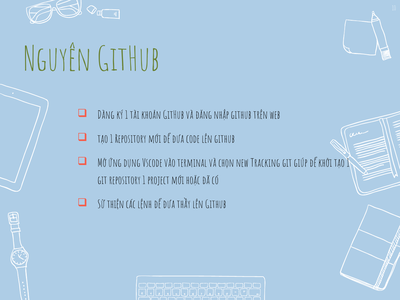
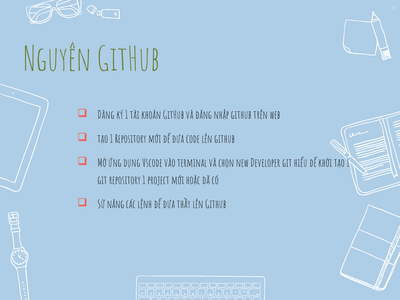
Tracking: Tracking -> Developer (265, 163)
giúp: giúp -> hiểu (301, 163)
thiện: thiện -> năng (116, 205)
